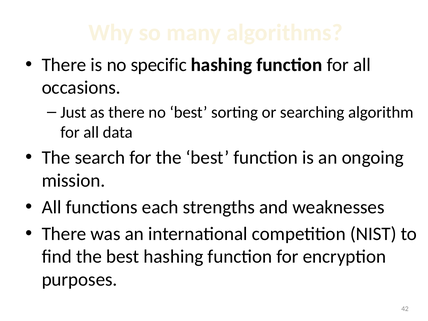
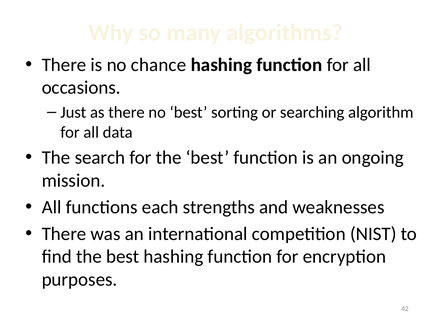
specific: specific -> chance (159, 65)
